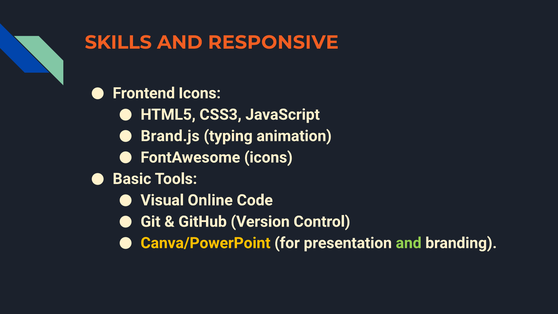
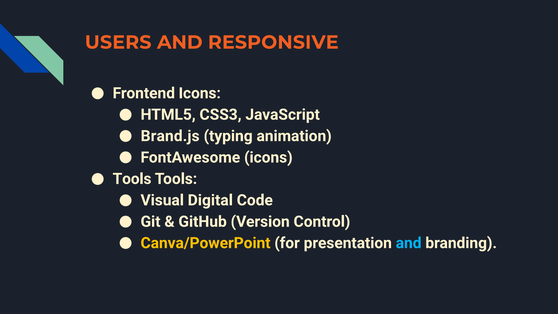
SKILLS: SKILLS -> USERS (118, 42)
Basic: Basic -> Tools (132, 179)
Online: Online -> Digital (210, 200)
and colour: light green -> light blue (409, 243)
